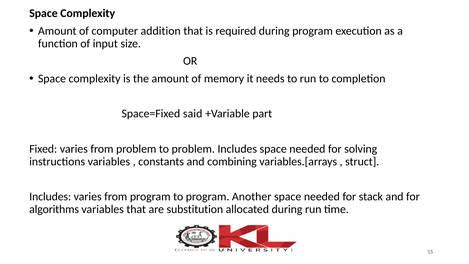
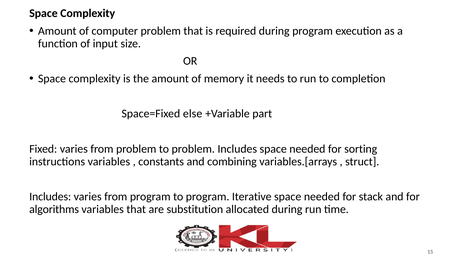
computer addition: addition -> problem (161, 31)
said: said -> else (193, 114)
solving: solving -> sorting (361, 149)
Another: Another -> Iterative (252, 197)
